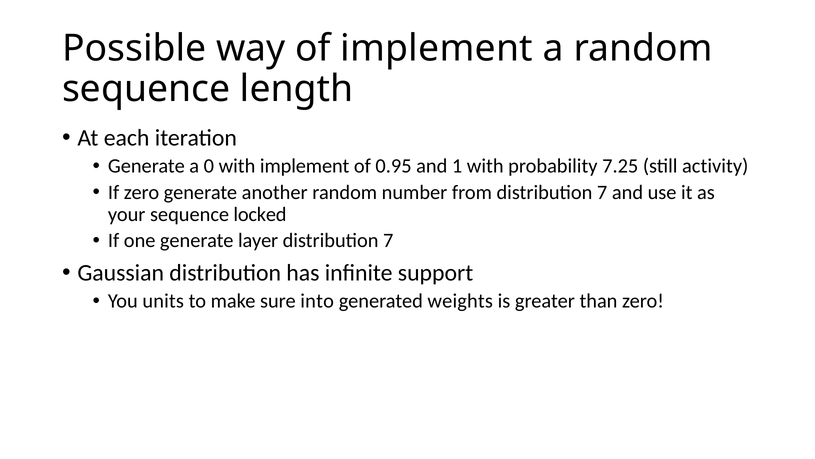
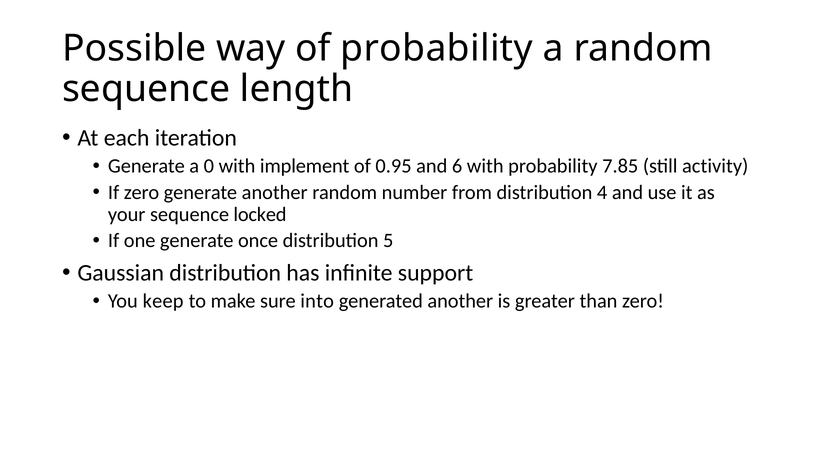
of implement: implement -> probability (437, 48)
1: 1 -> 6 (457, 166)
7.25: 7.25 -> 7.85 (620, 166)
from distribution 7: 7 -> 4 (602, 192)
layer: layer -> once (258, 240)
7: 7 -> 5 (388, 240)
units: units -> keep (163, 301)
generated weights: weights -> another (460, 301)
